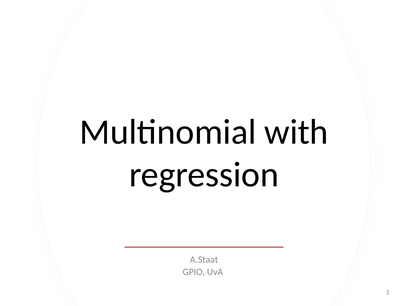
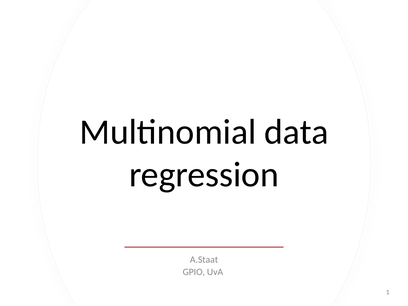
with: with -> data (296, 132)
